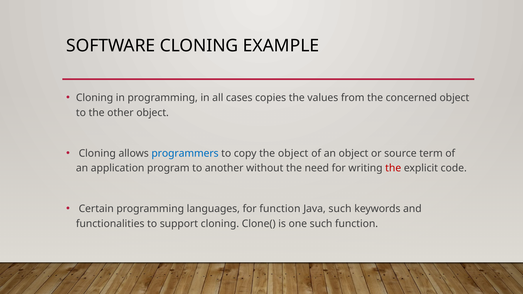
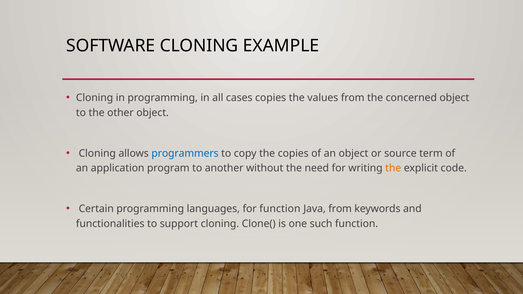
the object: object -> copies (293, 153)
the colour: red -> orange (393, 168)
Java such: such -> from (340, 209)
